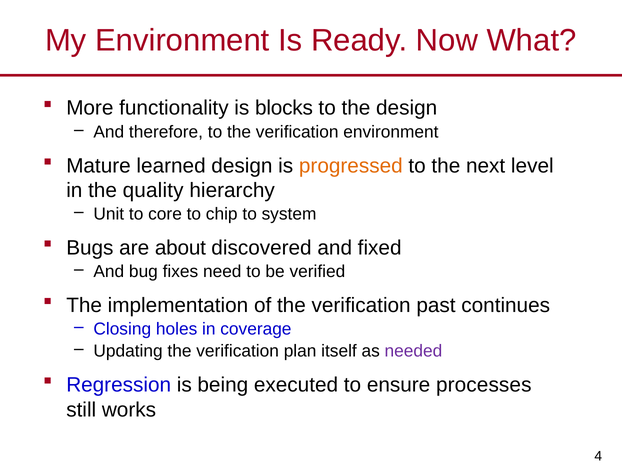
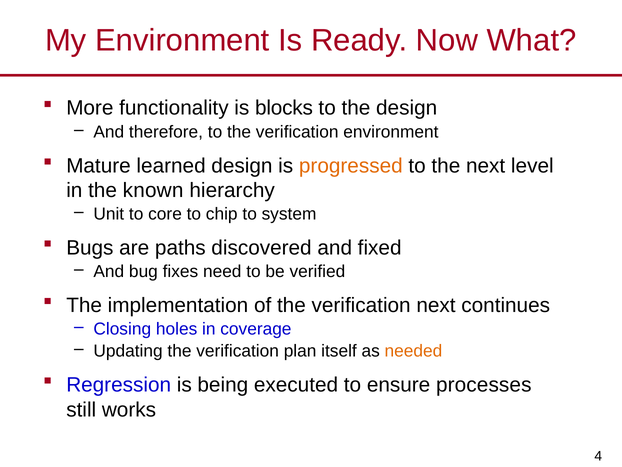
quality: quality -> known (153, 190)
about: about -> paths (180, 248)
verification past: past -> next (436, 305)
needed colour: purple -> orange (413, 351)
